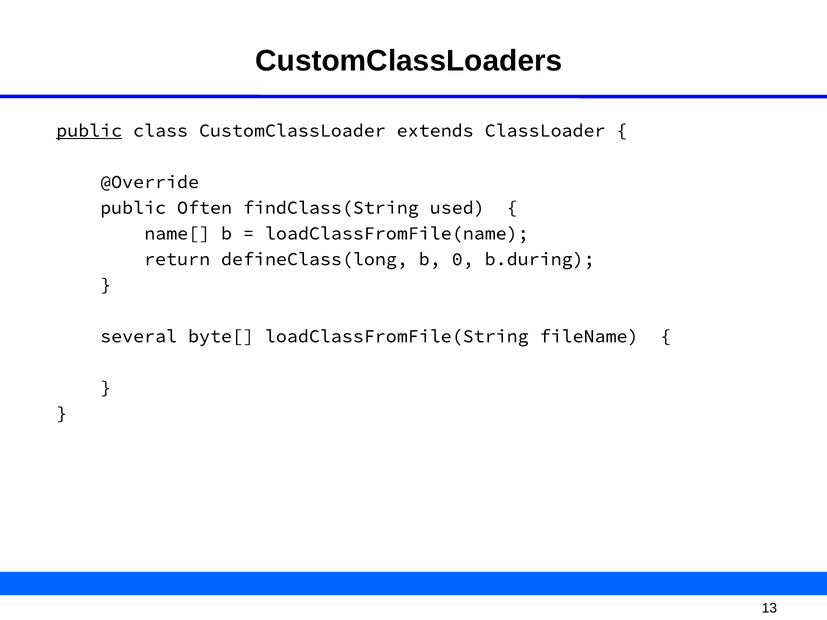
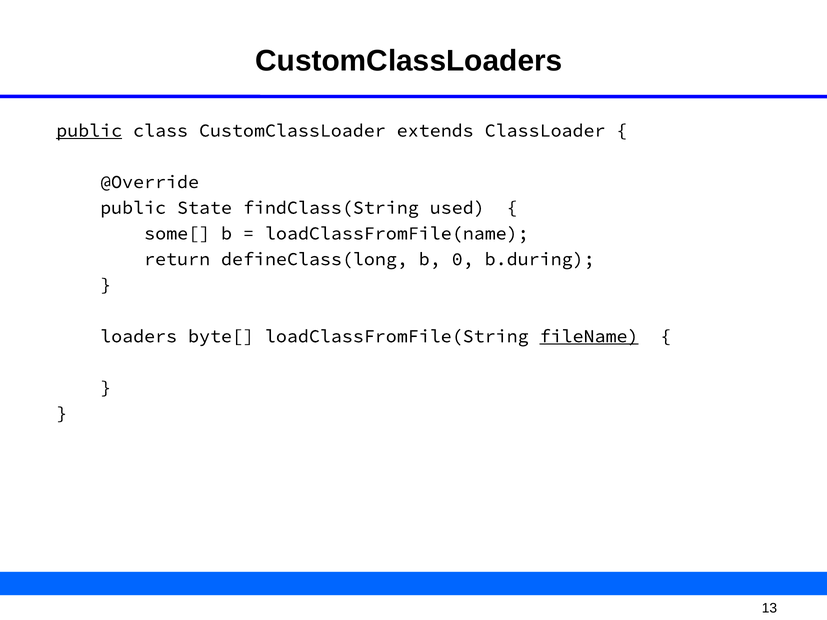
Often: Often -> State (205, 208)
name[: name[ -> some[ (177, 233)
several: several -> loaders (139, 336)
fileName underline: none -> present (589, 336)
